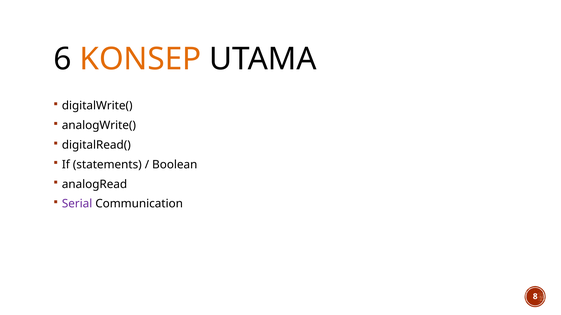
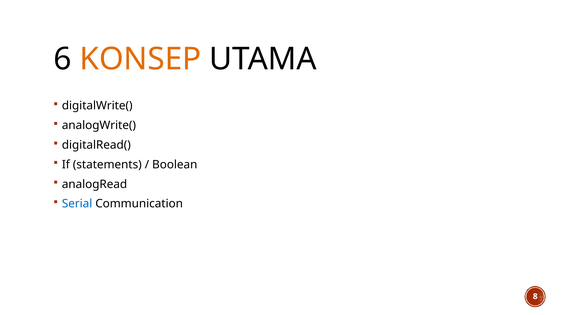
Serial colour: purple -> blue (77, 204)
